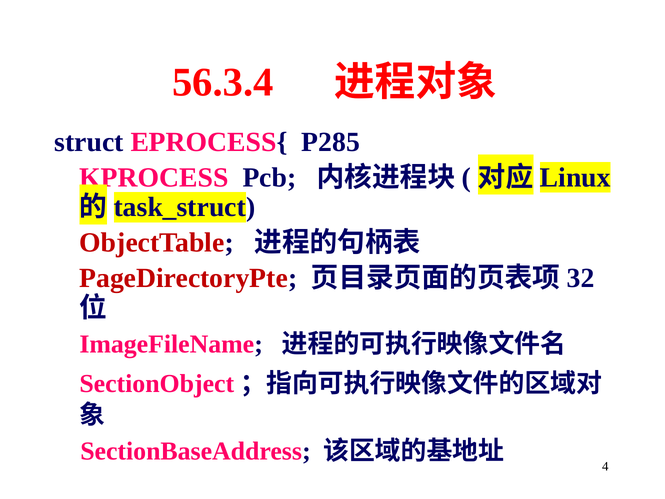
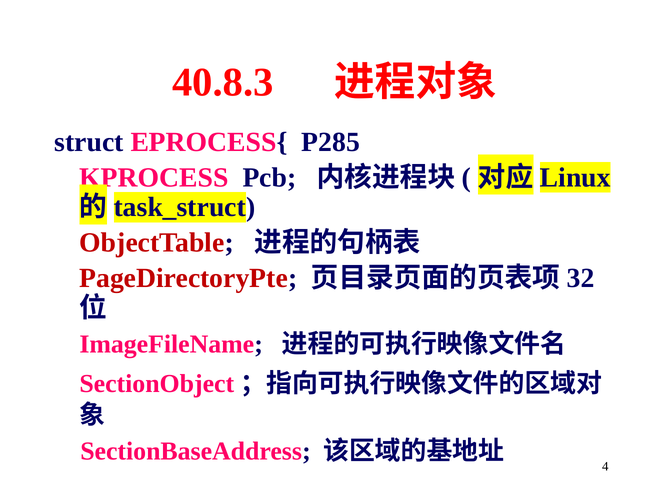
56.3.4: 56.3.4 -> 40.8.3 (223, 82)
